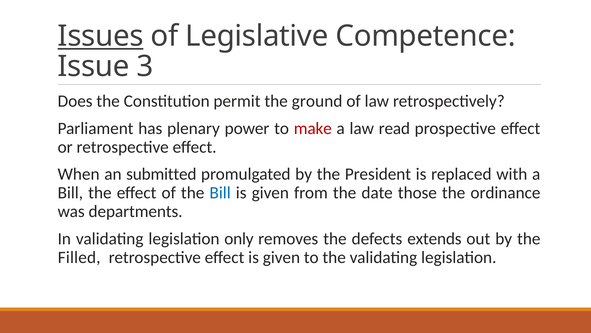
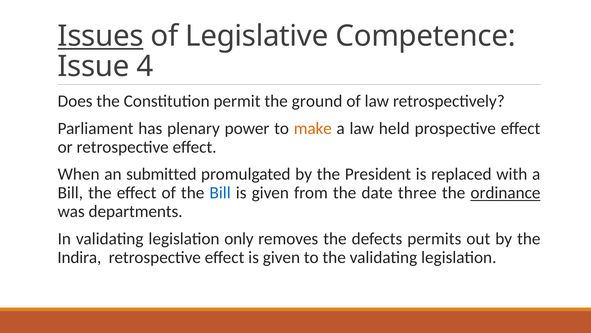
3: 3 -> 4 (145, 66)
make colour: red -> orange (313, 128)
read: read -> held (394, 128)
those: those -> three (417, 193)
ordinance underline: none -> present (505, 193)
extends: extends -> permits (434, 238)
Filled: Filled -> Indira (79, 257)
